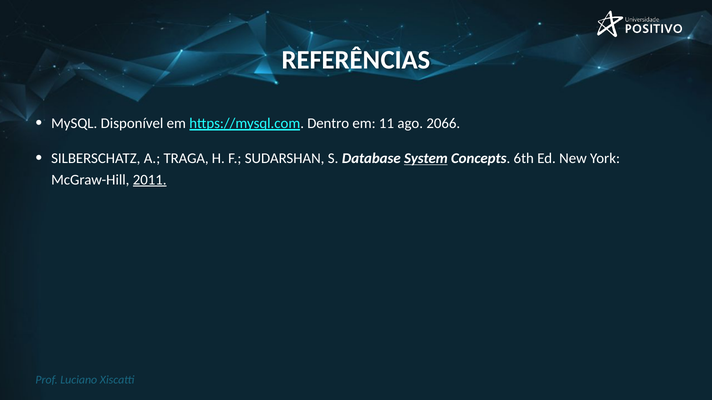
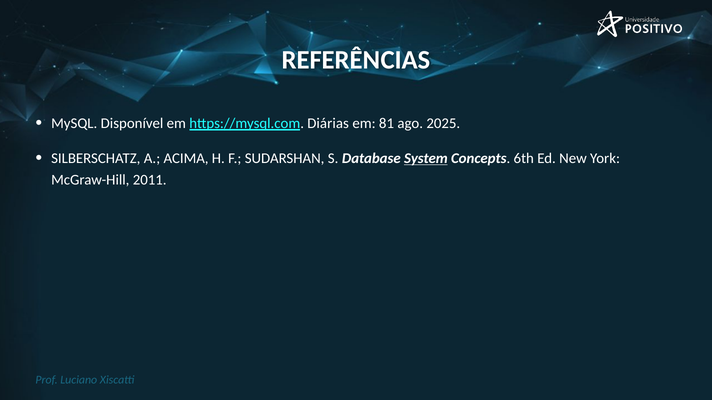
Dentro: Dentro -> Diárias (328, 124)
11: 11 -> 81 (387, 124)
2066: 2066 -> 2025 (443, 124)
TRAGA: TRAGA -> ACIMA (186, 159)
2011 underline: present -> none (150, 180)
